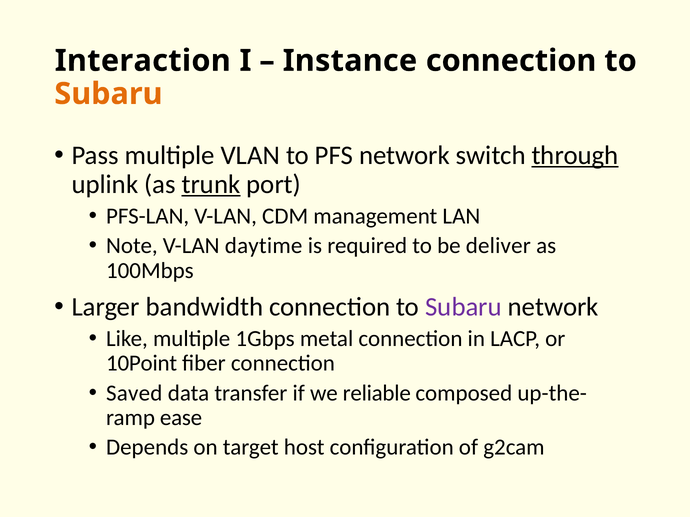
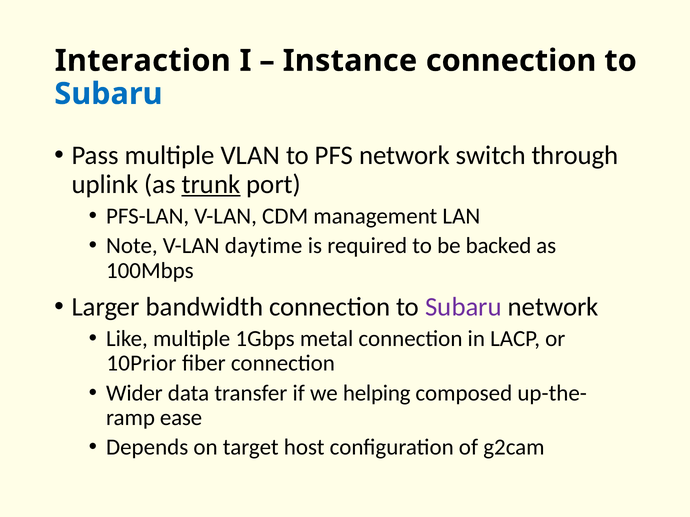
Subaru colour: orange -> blue (108, 94)
through underline: present -> none (575, 156)
deliver: deliver -> backed (499, 246)
10Point: 10Point -> 10Prior (141, 364)
Saved: Saved -> Wider (134, 393)
reliable: reliable -> helping (377, 393)
